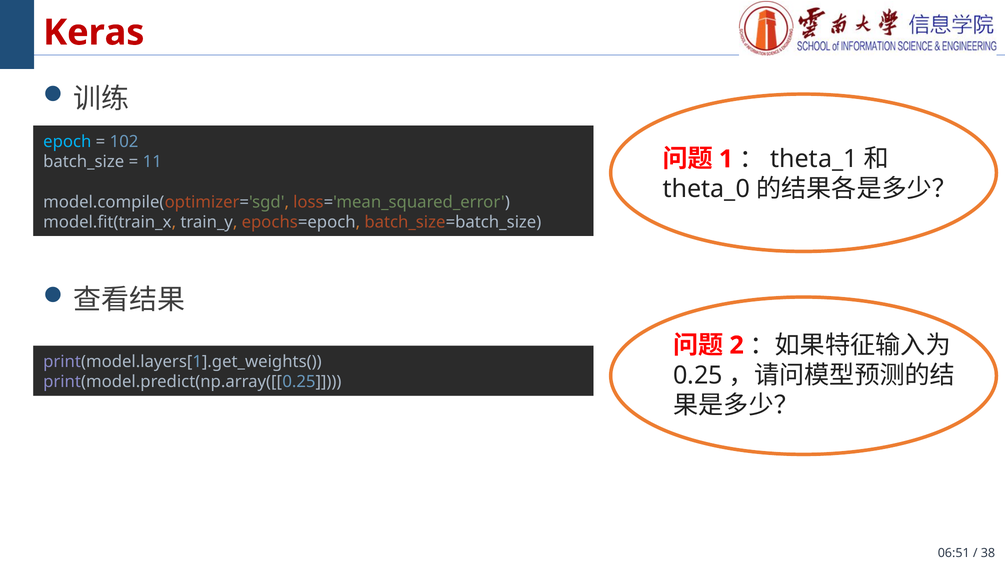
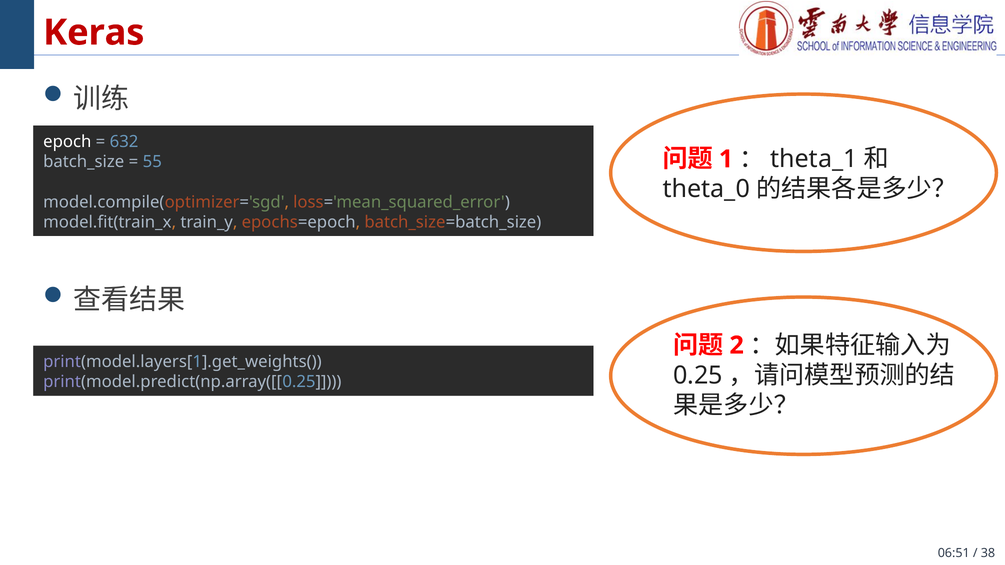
epoch colour: light blue -> white (67, 142)
102: 102 -> 632 (124, 142)
11: 11 -> 55 (152, 162)
